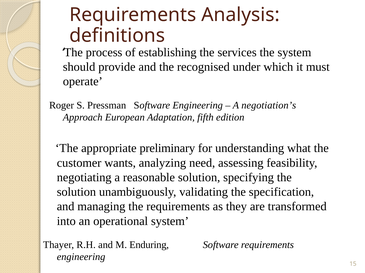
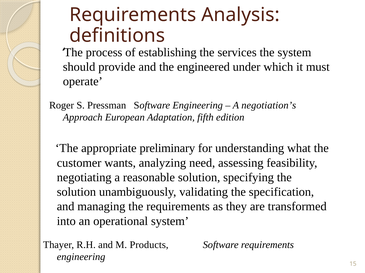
recognised: recognised -> engineered (203, 67)
Enduring: Enduring -> Products (149, 245)
